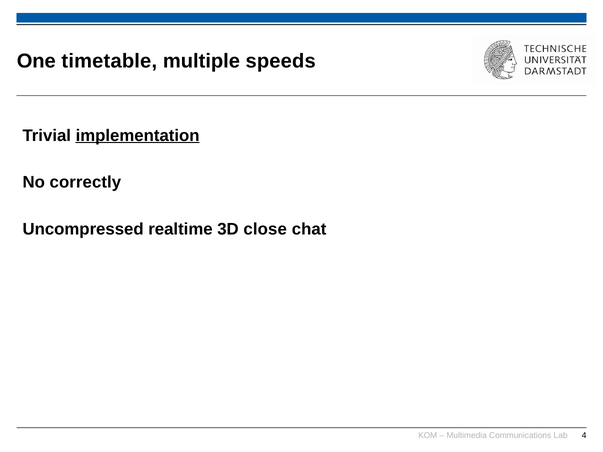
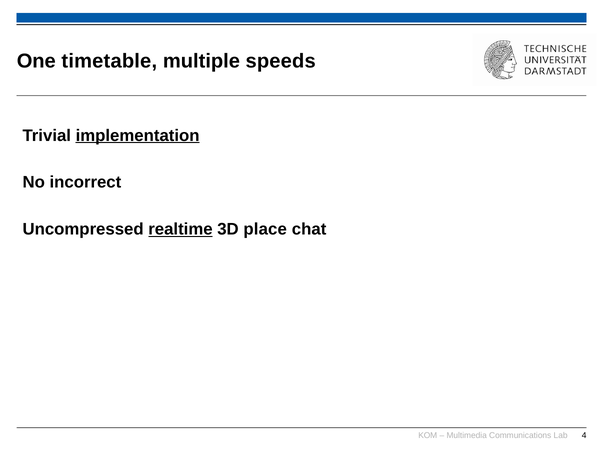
correctly: correctly -> incorrect (85, 182)
realtime underline: none -> present (180, 229)
close: close -> place (265, 229)
